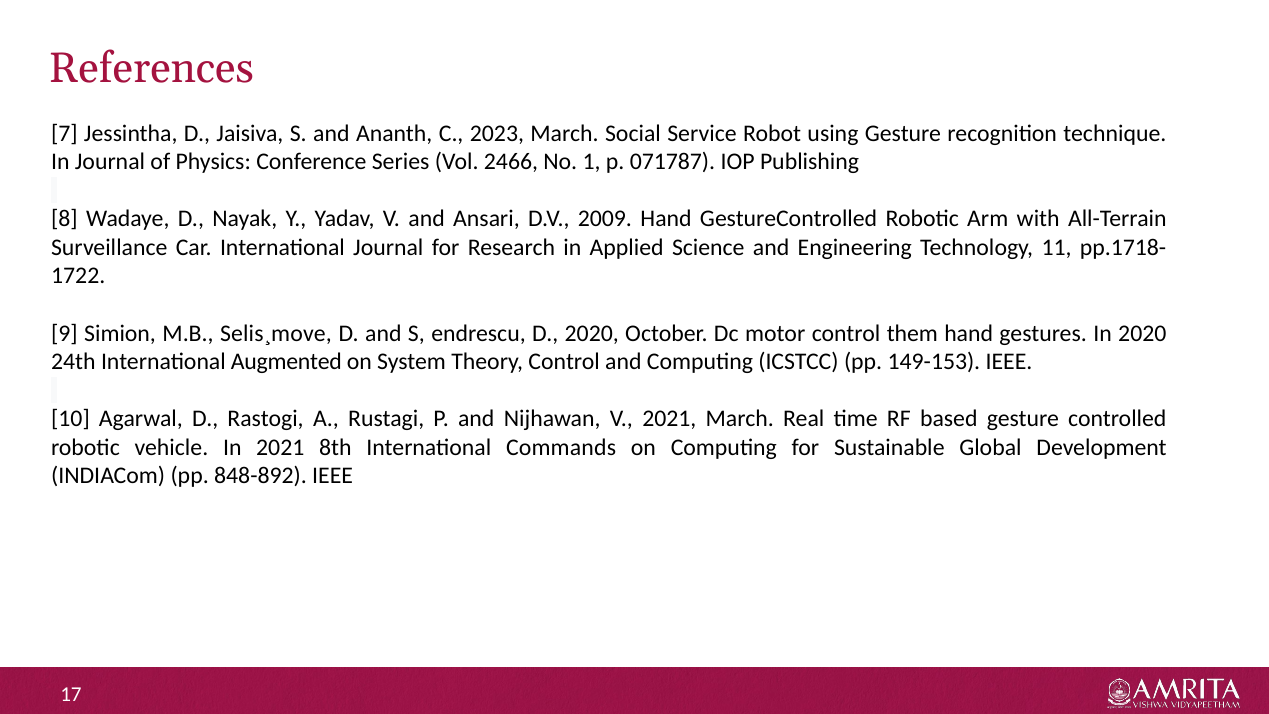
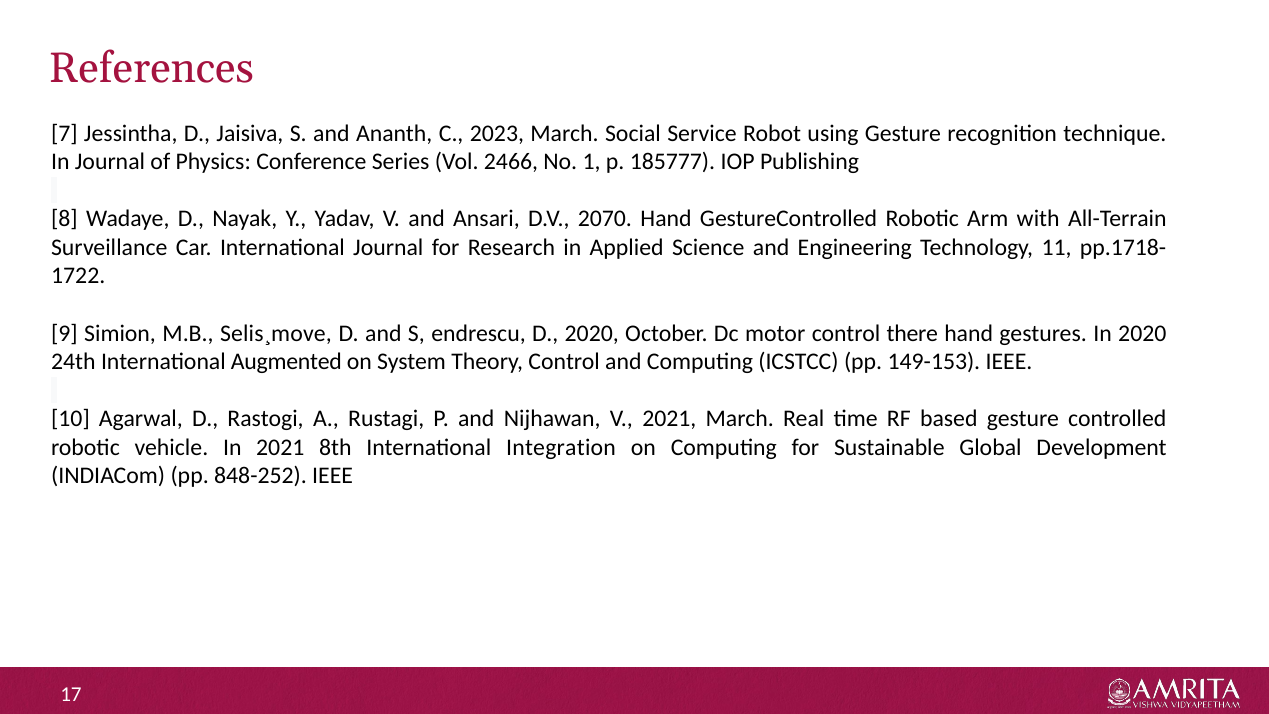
071787: 071787 -> 185777 (673, 162)
2009: 2009 -> 2070 (605, 219)
them: them -> there (912, 333)
Commands: Commands -> Integration (561, 447)
848-892: 848-892 -> 848-252 (260, 476)
